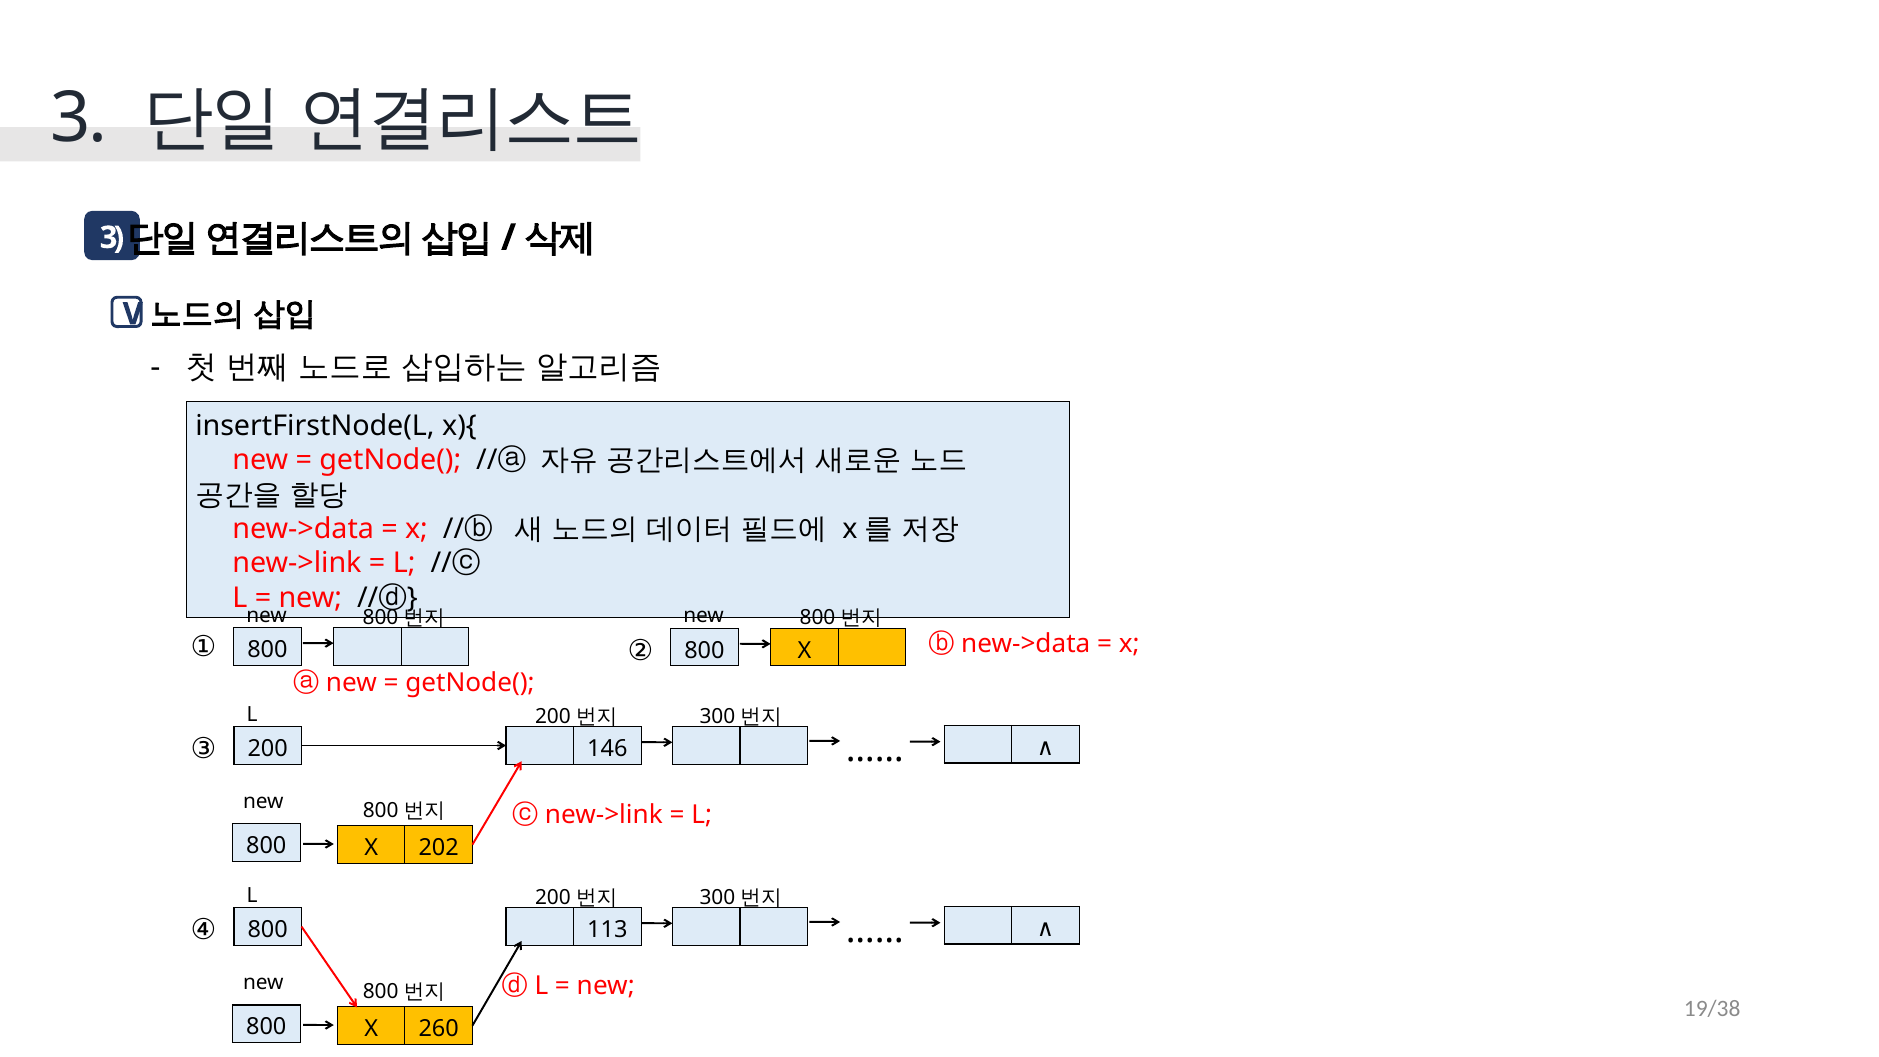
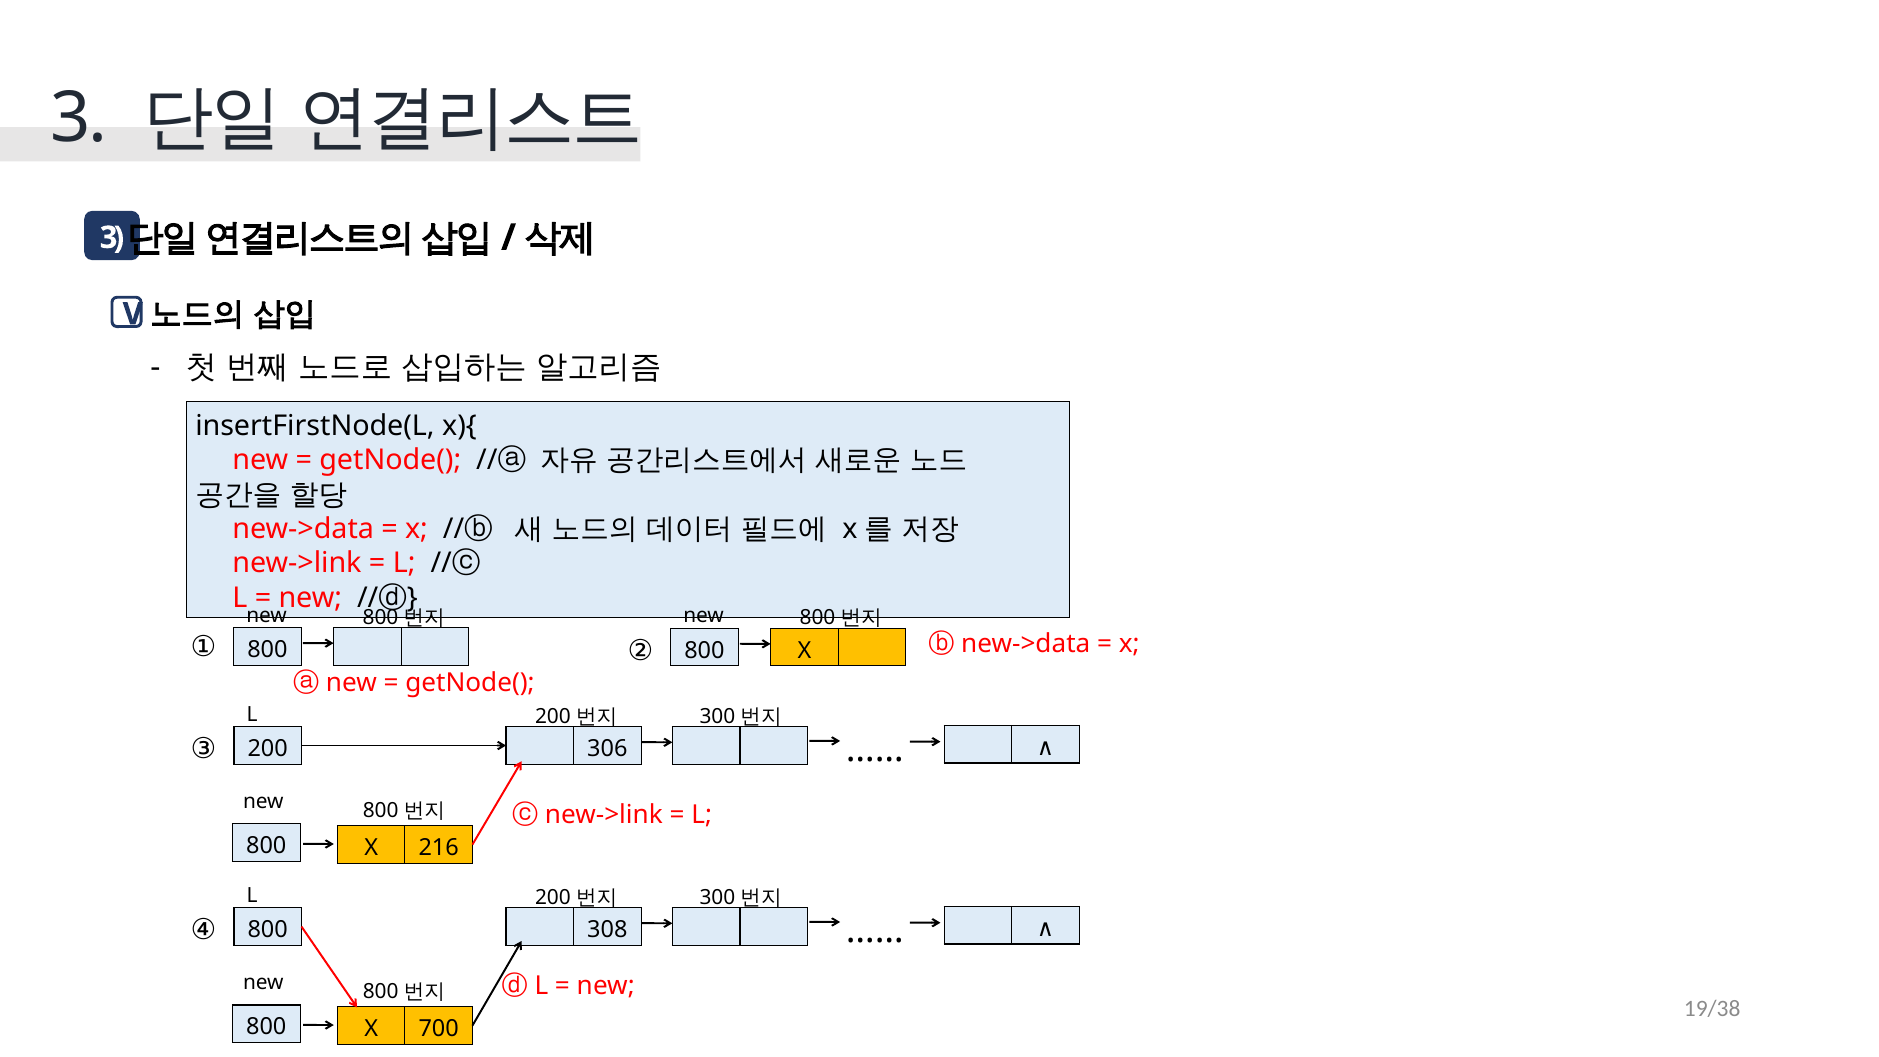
146: 146 -> 306 (607, 749)
202: 202 -> 216 (439, 848)
113: 113 -> 308 (607, 930)
260: 260 -> 700 (439, 1029)
